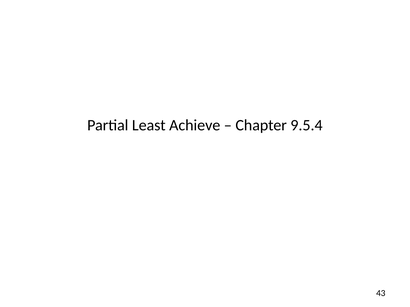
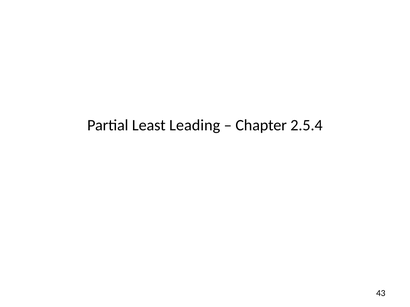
Achieve: Achieve -> Leading (195, 125)
9.5.4: 9.5.4 -> 2.5.4 (307, 125)
